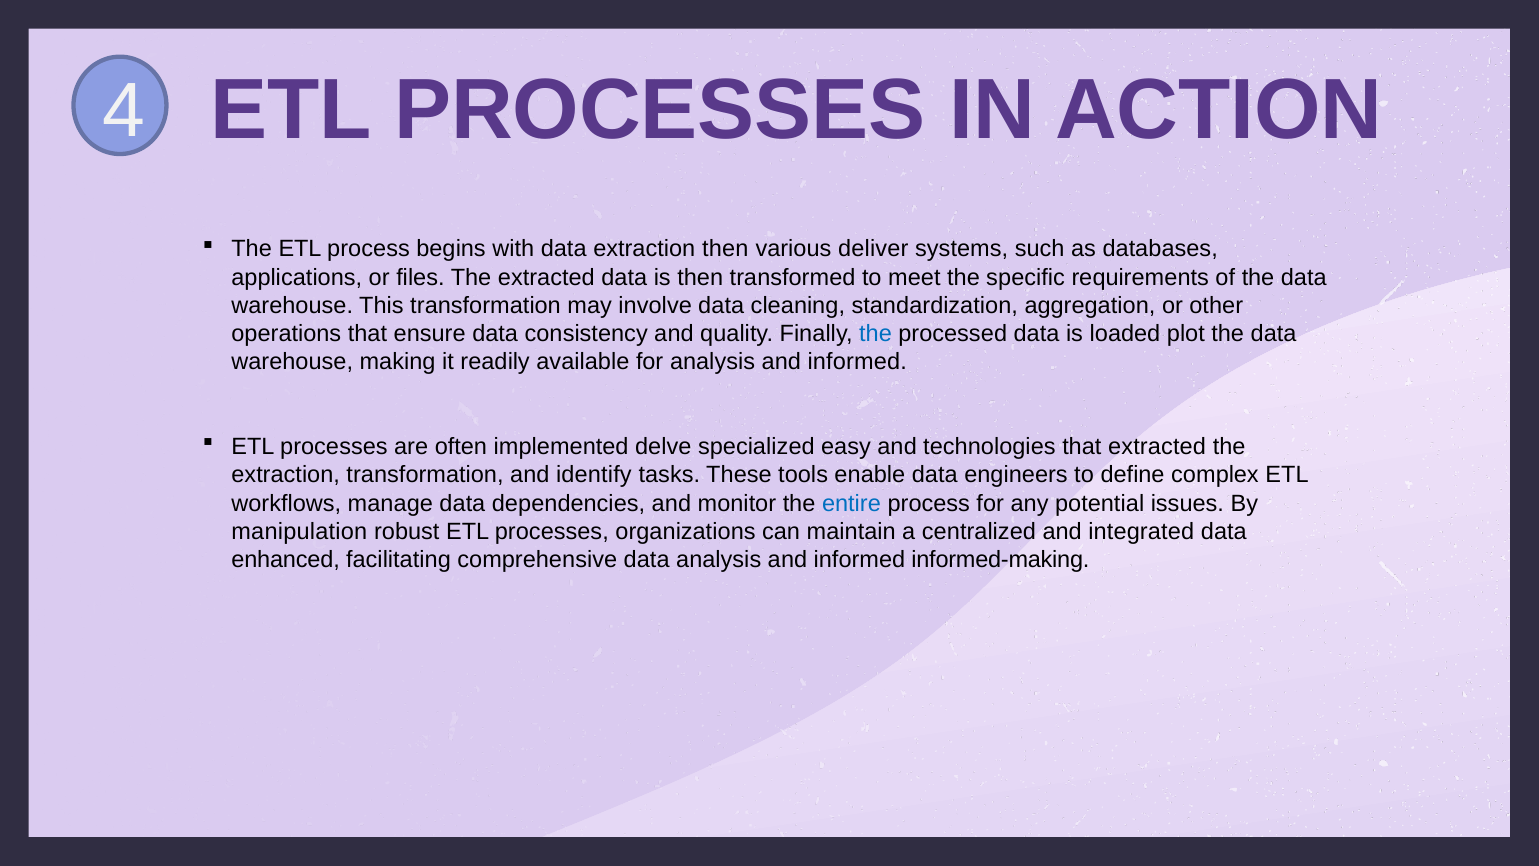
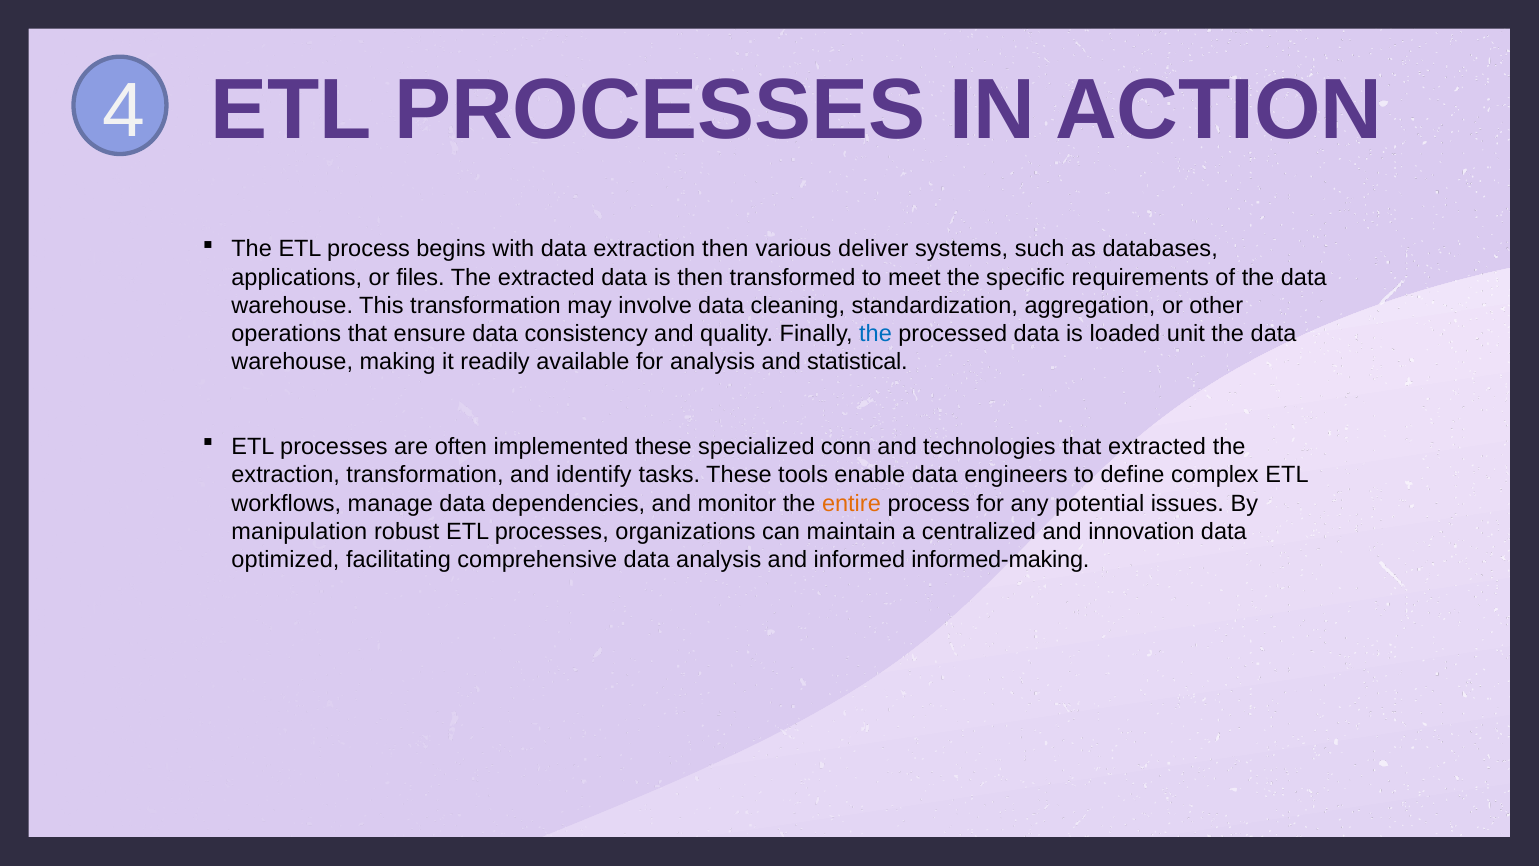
plot: plot -> unit (1186, 334)
for analysis and informed: informed -> statistical (857, 362)
implemented delve: delve -> these (663, 447)
easy: easy -> conn (846, 447)
entire colour: blue -> orange (851, 503)
integrated: integrated -> innovation (1141, 531)
enhanced: enhanced -> optimized (285, 560)
